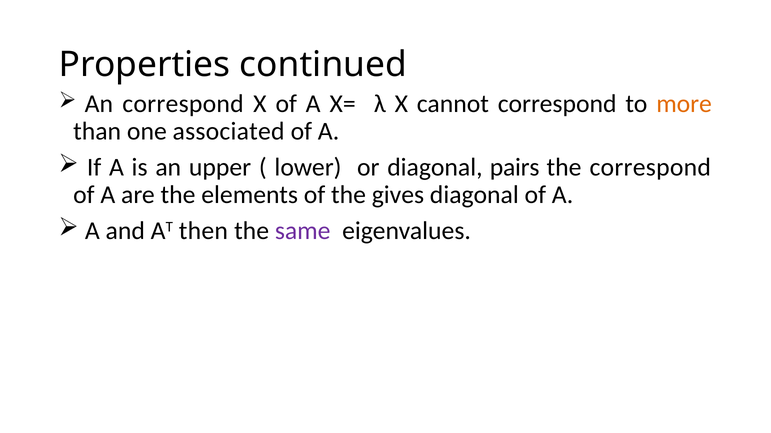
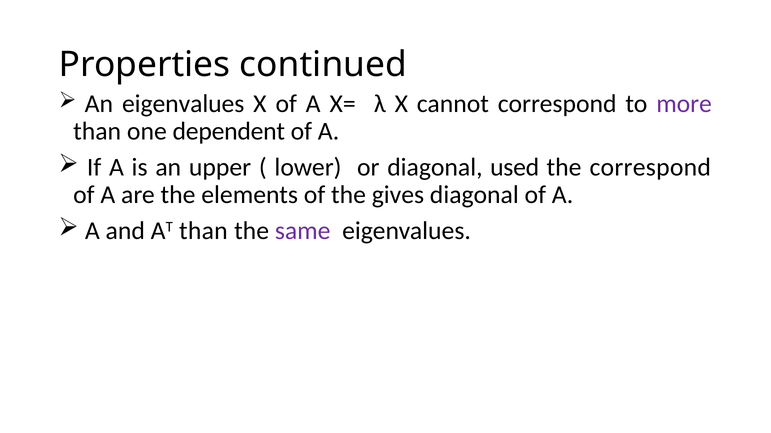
An correspond: correspond -> eigenvalues (183, 104)
more colour: orange -> purple (684, 104)
associated: associated -> dependent (229, 132)
pairs: pairs -> used (515, 168)
AT then: then -> than (203, 231)
